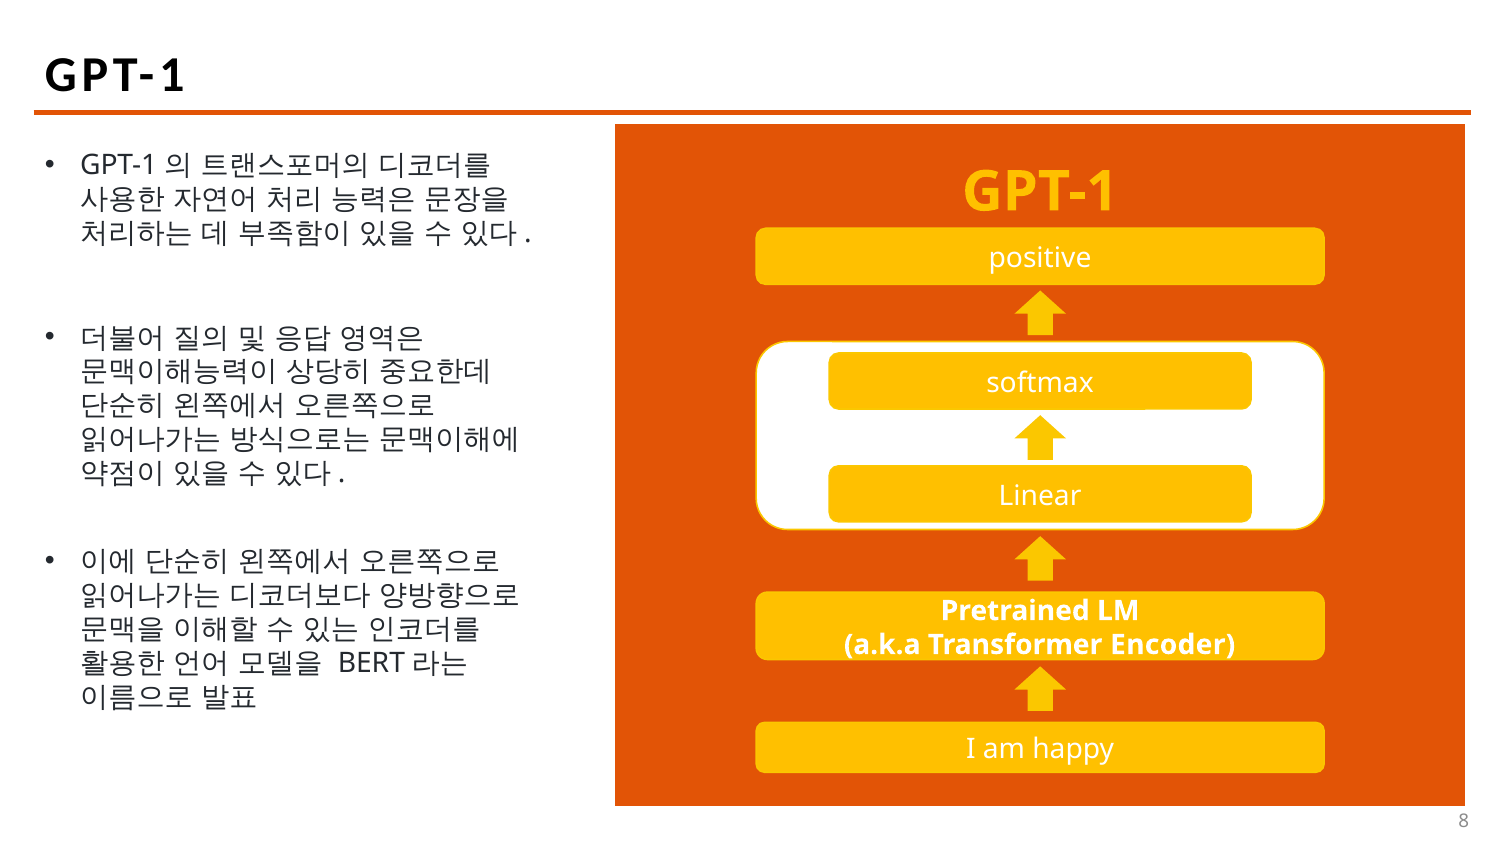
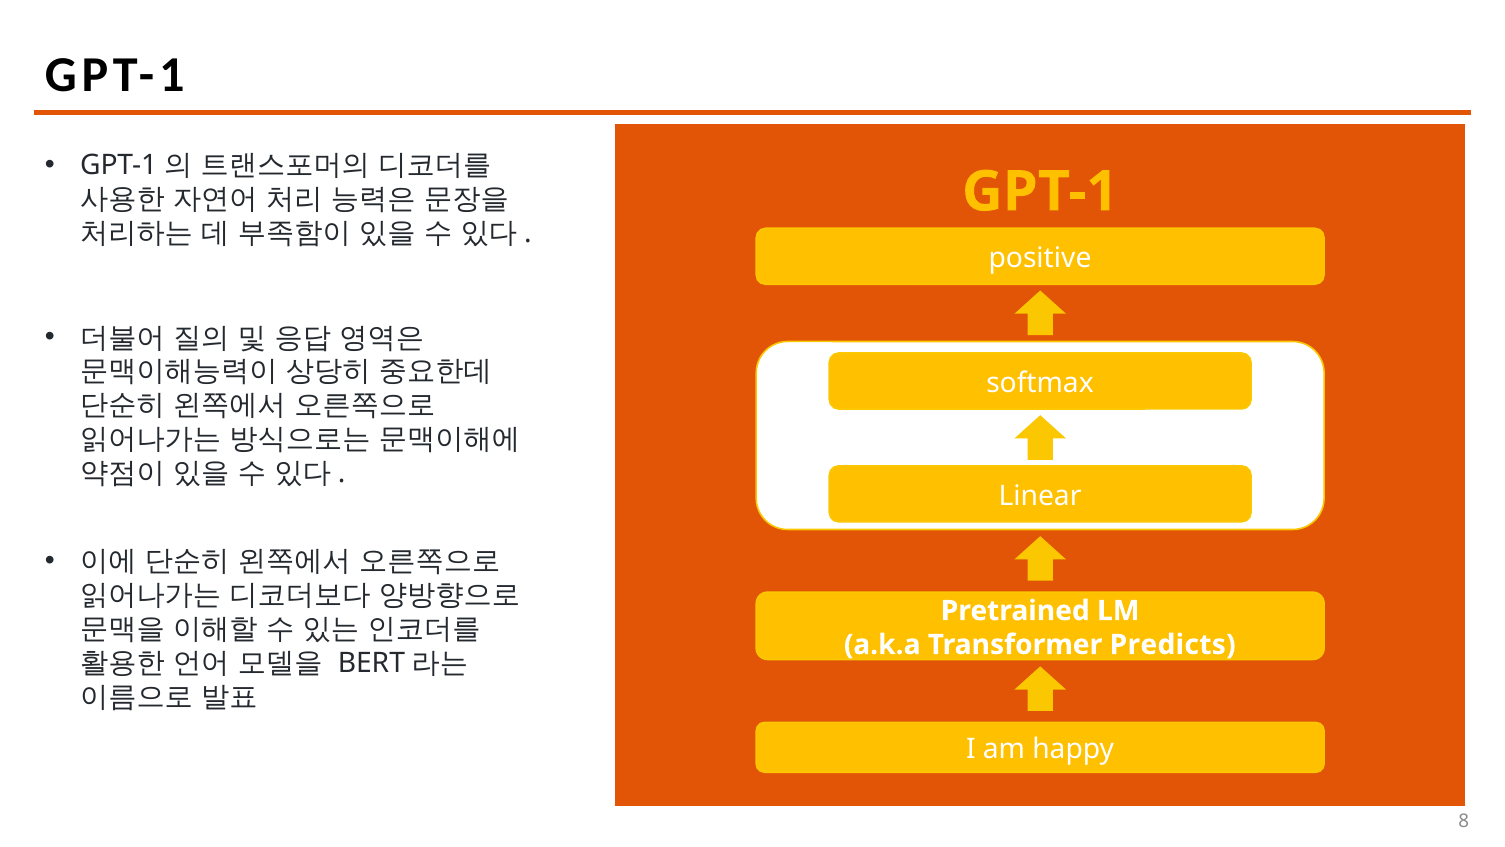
Encoder: Encoder -> Predicts (1173, 644)
